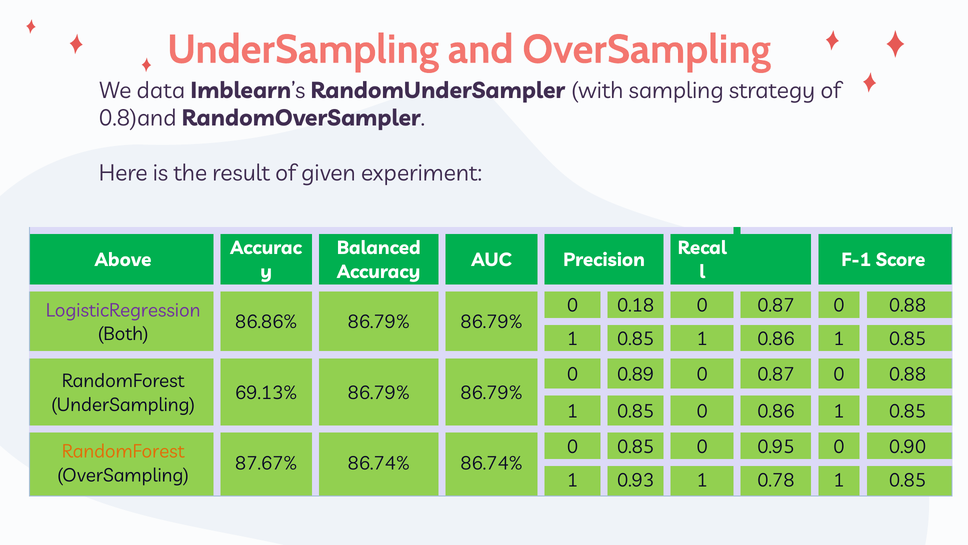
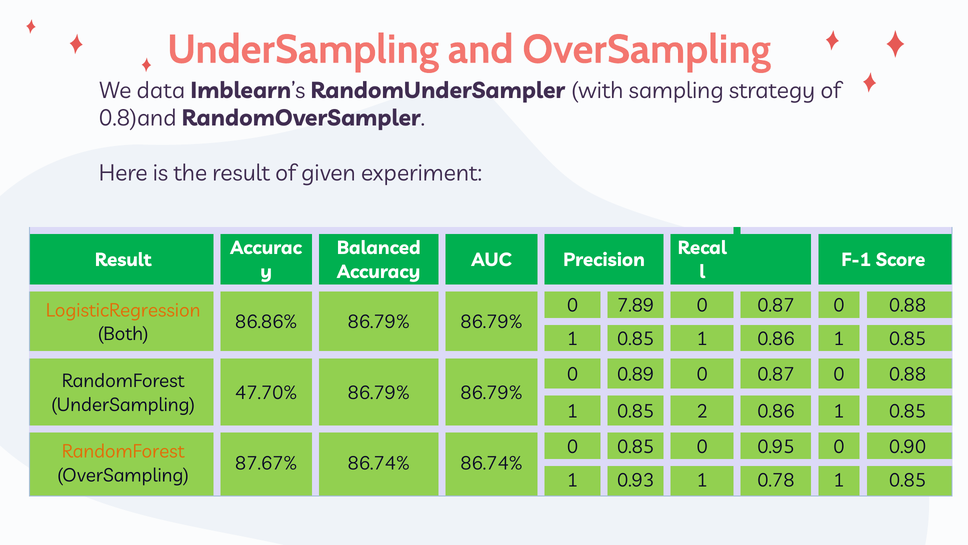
Above: Above -> Result (123, 260)
0.18: 0.18 -> 7.89 (636, 305)
LogisticRegression colour: purple -> orange (123, 310)
69.13%: 69.13% -> 47.70% (266, 393)
1 0.85 0: 0 -> 2 (702, 411)
